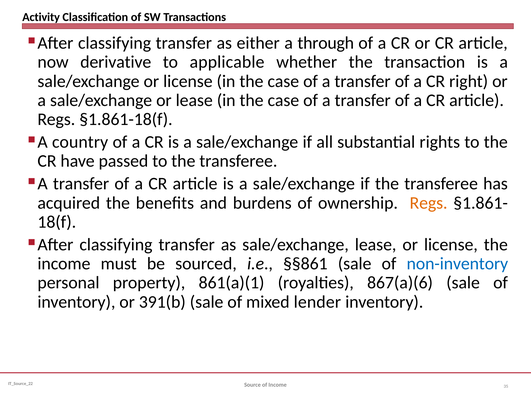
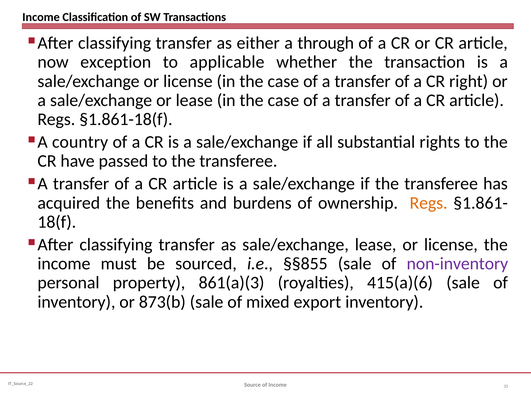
Activity: Activity -> Income (41, 17)
derivative: derivative -> exception (116, 62)
§§861: §§861 -> §§855 (305, 264)
non-inventory colour: blue -> purple (457, 264)
861(a)(1: 861(a)(1 -> 861(a)(3 (232, 283)
867(a)(6: 867(a)(6 -> 415(a)(6 (400, 283)
391(b: 391(b -> 873(b (162, 302)
lender: lender -> export (317, 302)
